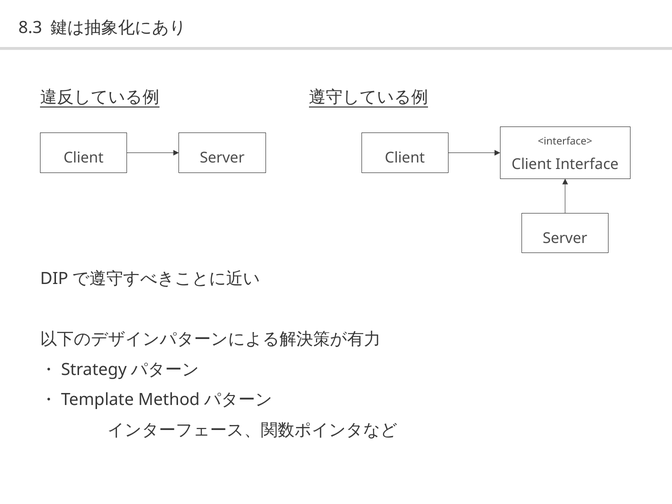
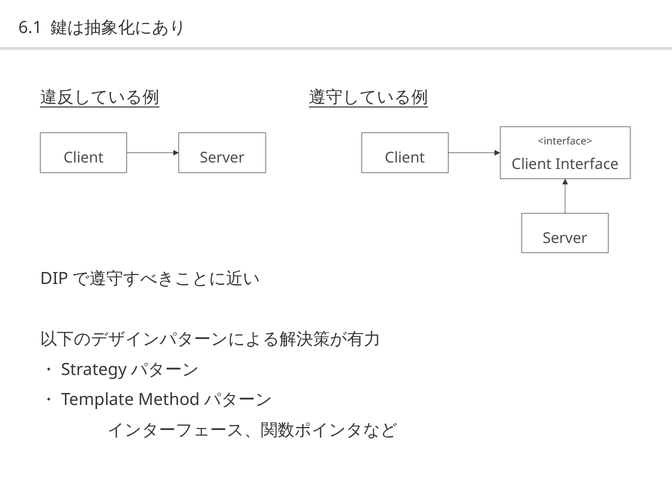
8.3: 8.3 -> 6.1 (30, 28)
